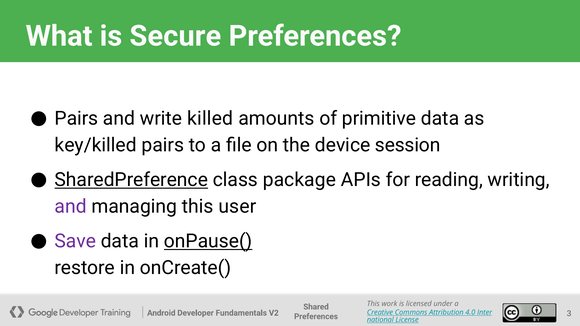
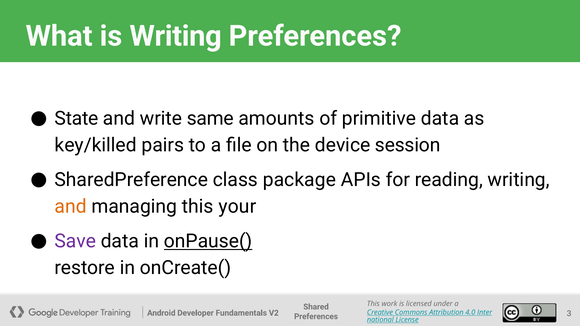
is Secure: Secure -> Writing (176, 36)
Pairs: Pairs -> State (76, 119)
killed: killed -> same (210, 119)
SharedPreference underline: present -> none (131, 180)
and colour: purple -> orange (71, 207)
user: user -> your (237, 207)
